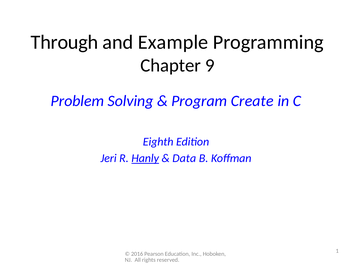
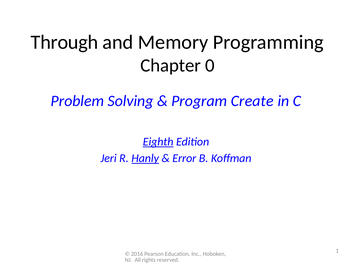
Example: Example -> Memory (173, 42)
9: 9 -> 0 (210, 66)
Eighth underline: none -> present (158, 142)
Data: Data -> Error (184, 158)
